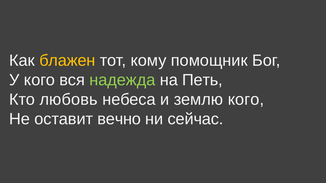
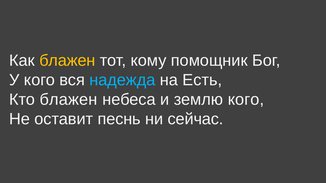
надежда colour: light green -> light blue (122, 80)
Петь: Петь -> Есть (202, 80)
Кто любовь: любовь -> блажен (69, 100)
вечно: вечно -> песнь (119, 119)
